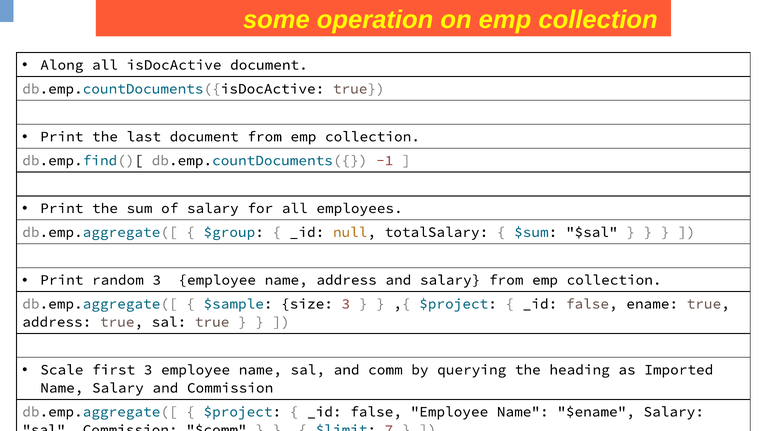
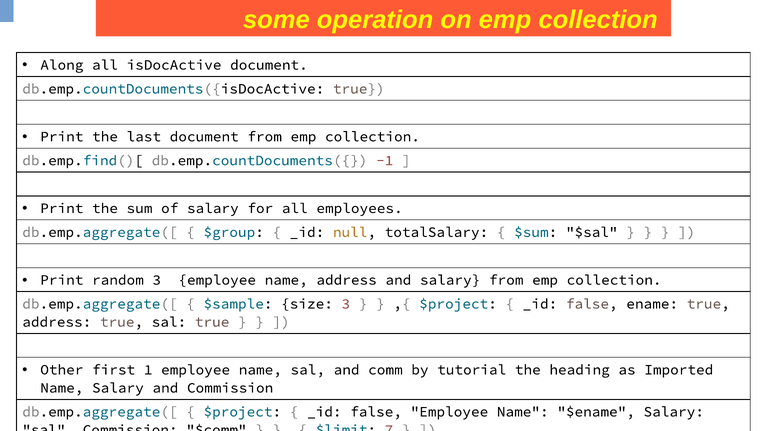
Scale: Scale -> Other (62, 370)
first 3: 3 -> 1 (148, 370)
querying: querying -> tutorial (472, 370)
